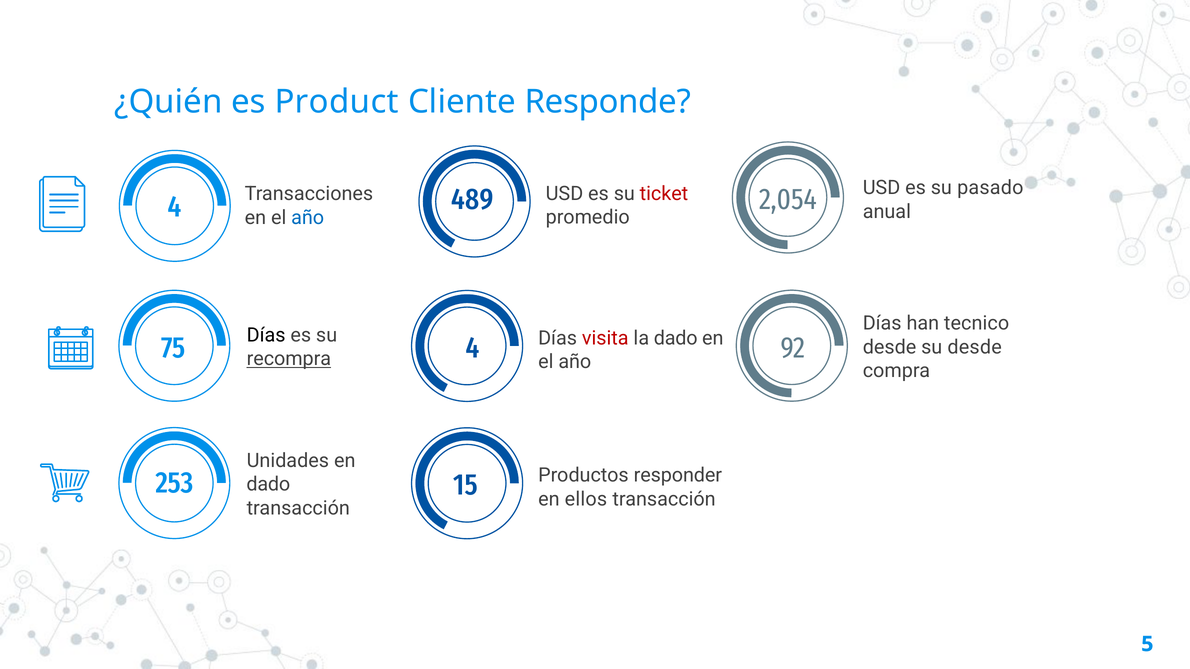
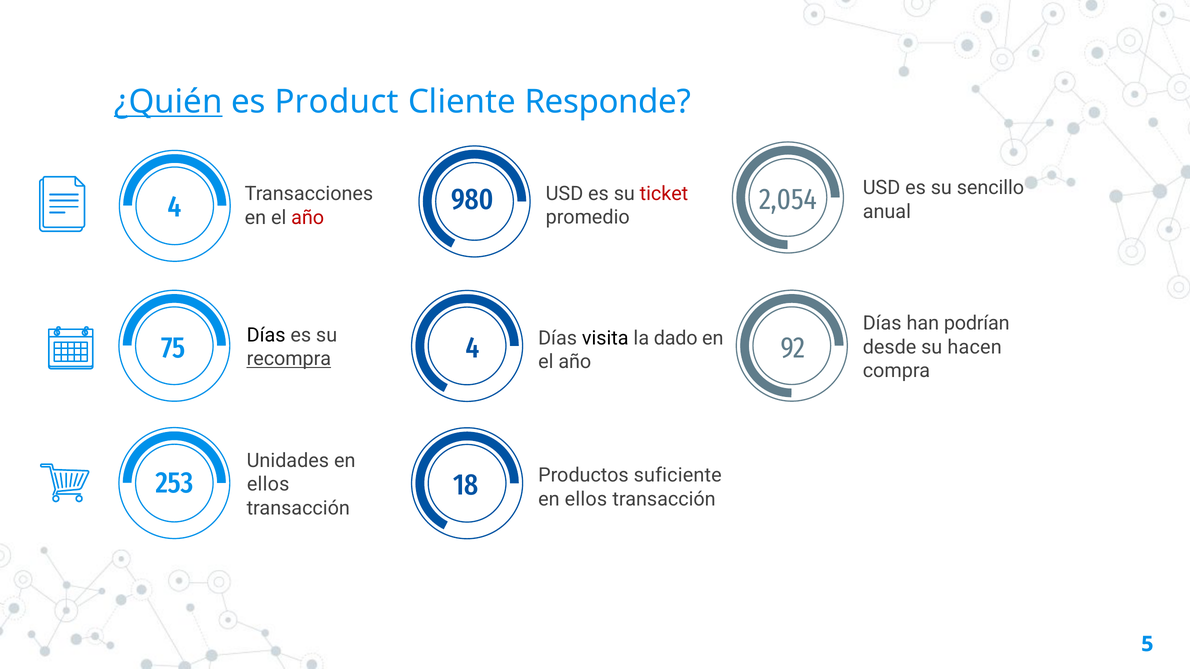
¿Quién underline: none -> present (168, 102)
489: 489 -> 980 (473, 200)
pasado: pasado -> sencillo (990, 188)
año colour: blue -> red (308, 218)
tecnico: tecnico -> podrían (977, 323)
visita colour: red -> black (605, 338)
su desde: desde -> hacen (975, 347)
responder: responder -> suficiente (678, 476)
15: 15 -> 18 (466, 485)
dado: dado -> ellos (268, 485)
